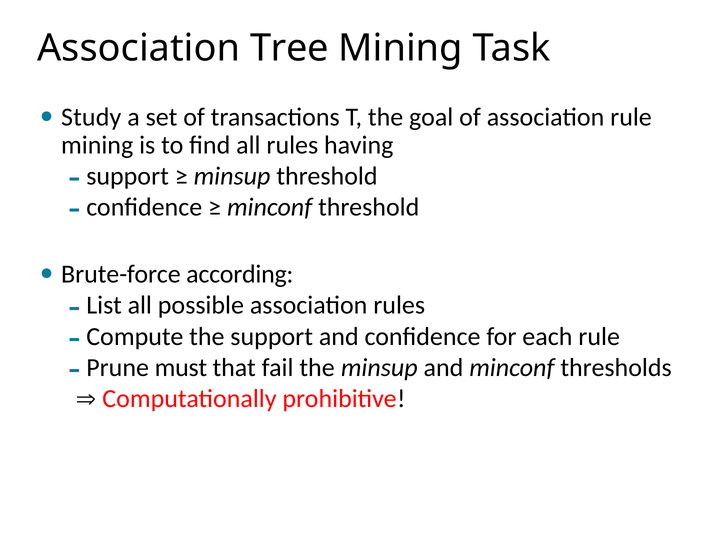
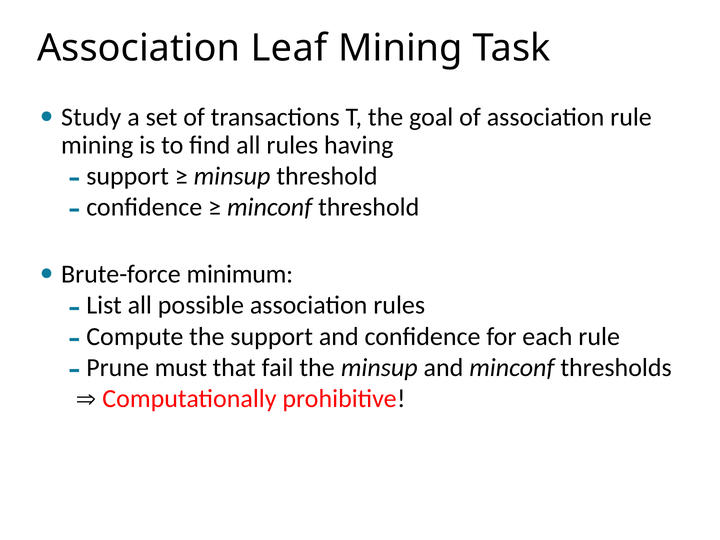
Tree: Tree -> Leaf (289, 48)
according: according -> minimum (240, 274)
